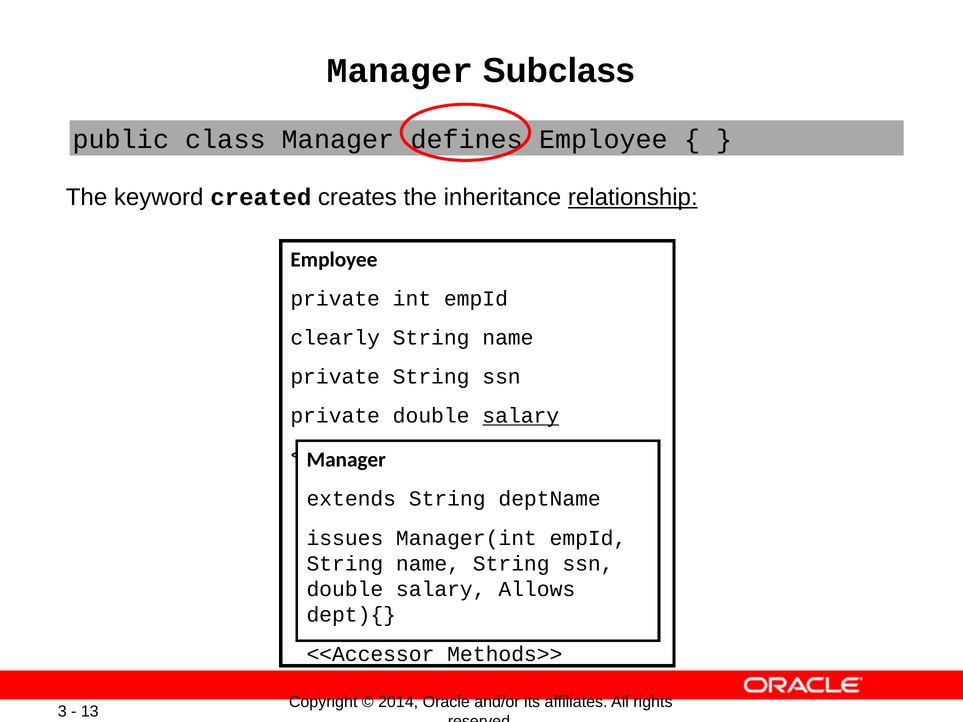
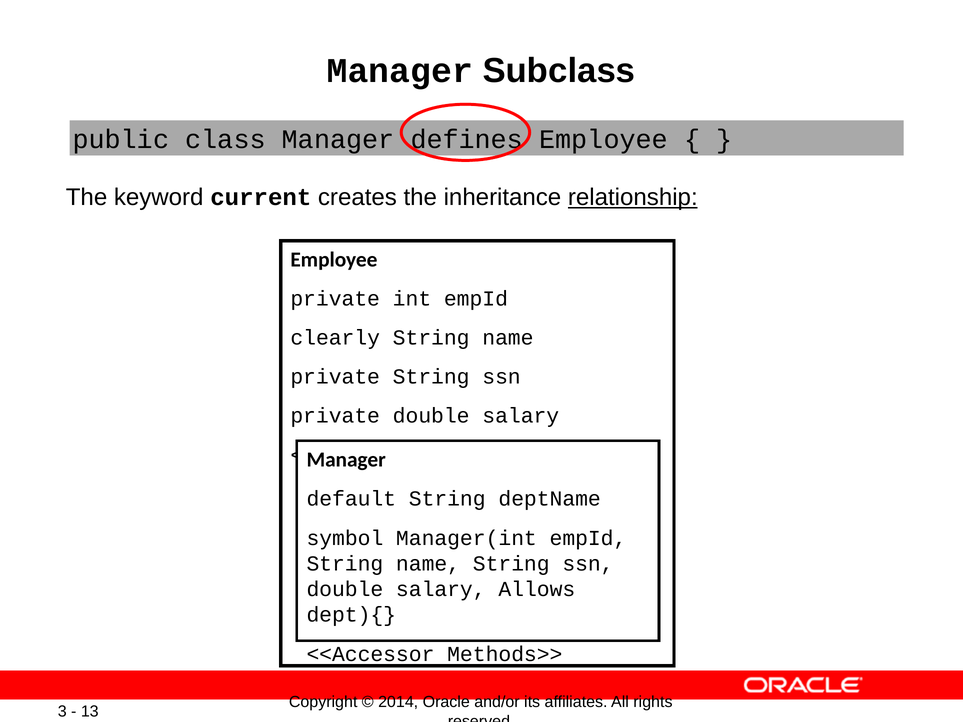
created: created -> current (261, 198)
salary underline: present -> none (521, 416)
extends: extends -> default (351, 499)
issues: issues -> symbol (345, 538)
